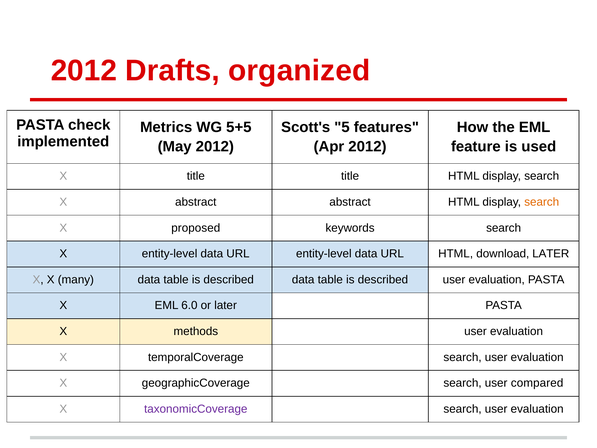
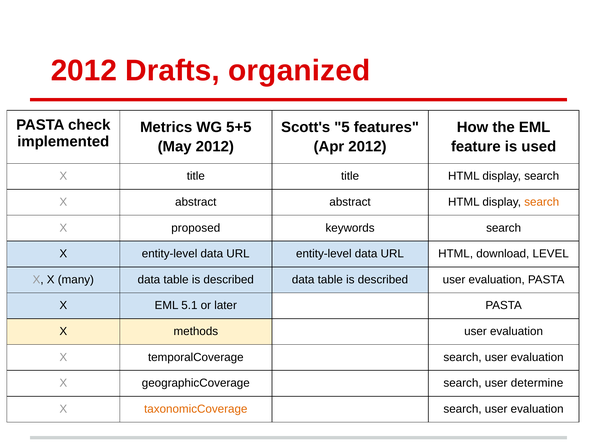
download LATER: LATER -> LEVEL (551, 254)
6.0: 6.0 -> 5.1 (189, 305)
compared: compared -> determine (537, 383)
taxonomicCoverage colour: purple -> orange (196, 409)
